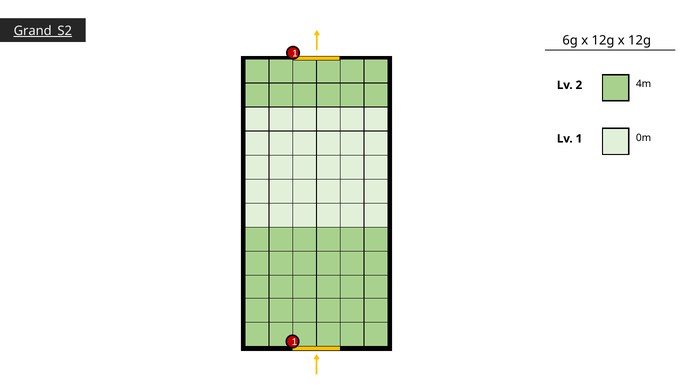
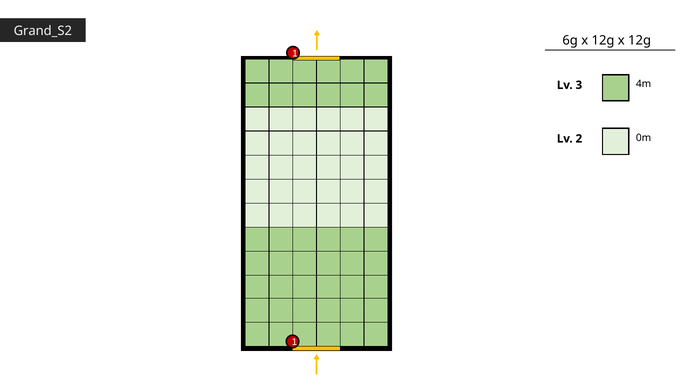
Grand_S2 underline: present -> none (43, 31)
2: 2 -> 3 (579, 85)
Lv 1: 1 -> 2 (579, 139)
